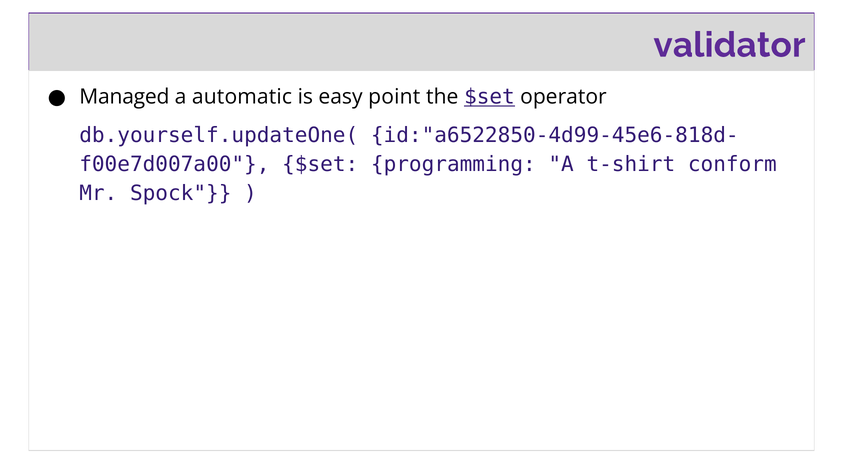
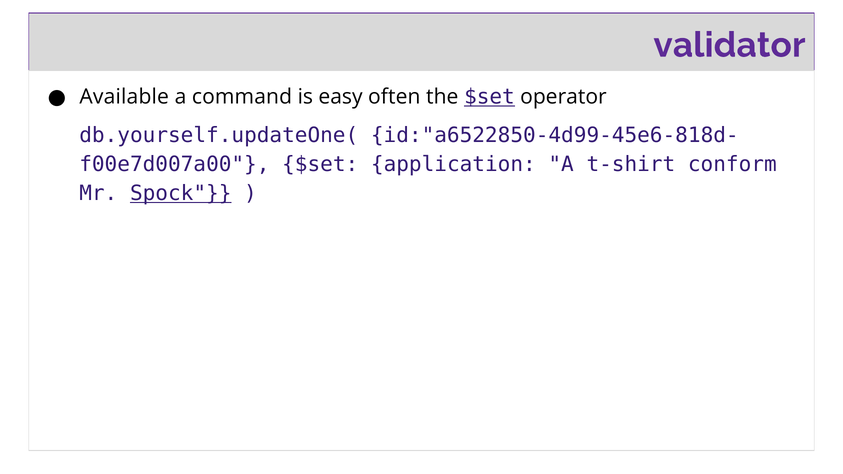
Managed: Managed -> Available (124, 97)
automatic: automatic -> command (242, 97)
point: point -> often (394, 97)
programming: programming -> application (453, 164)
Spock underline: none -> present (181, 194)
